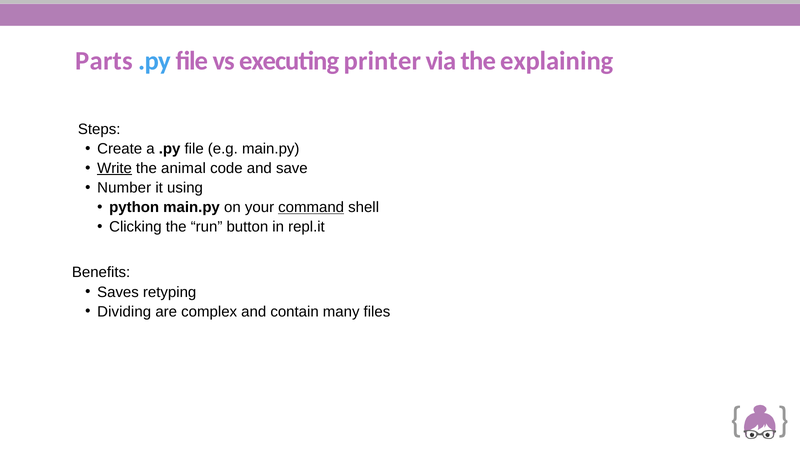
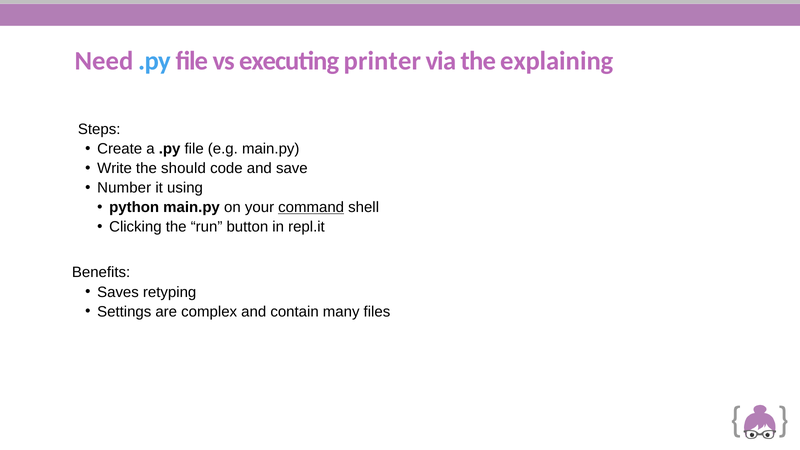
Parts: Parts -> Need (104, 61)
Write underline: present -> none (115, 168)
animal: animal -> should (183, 168)
Dividing: Dividing -> Settings (124, 312)
